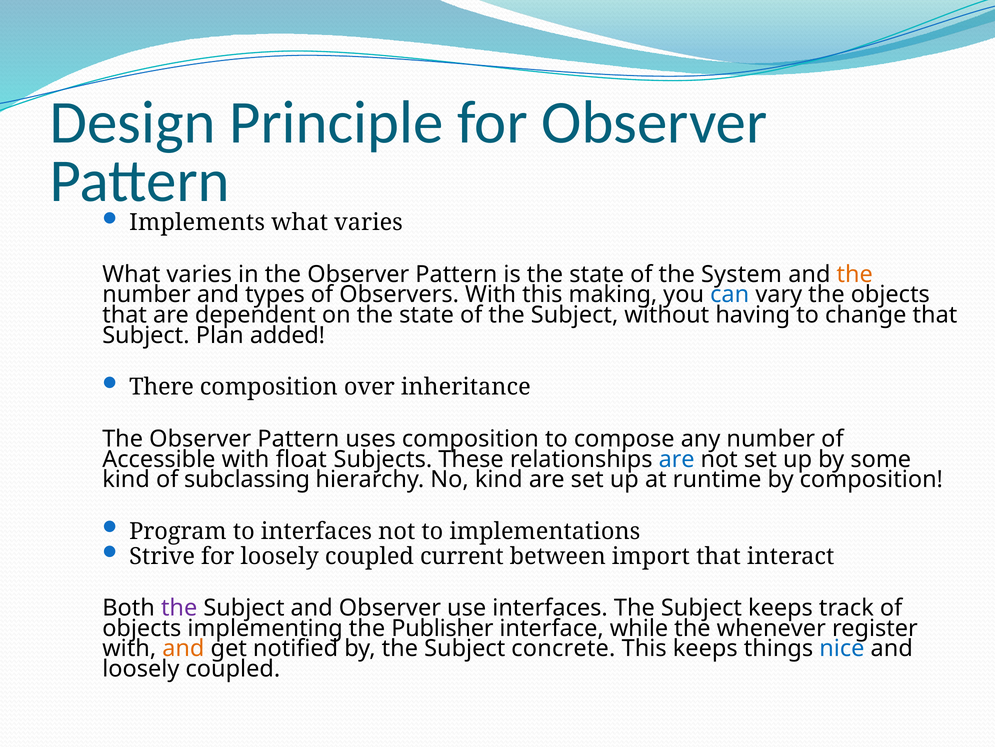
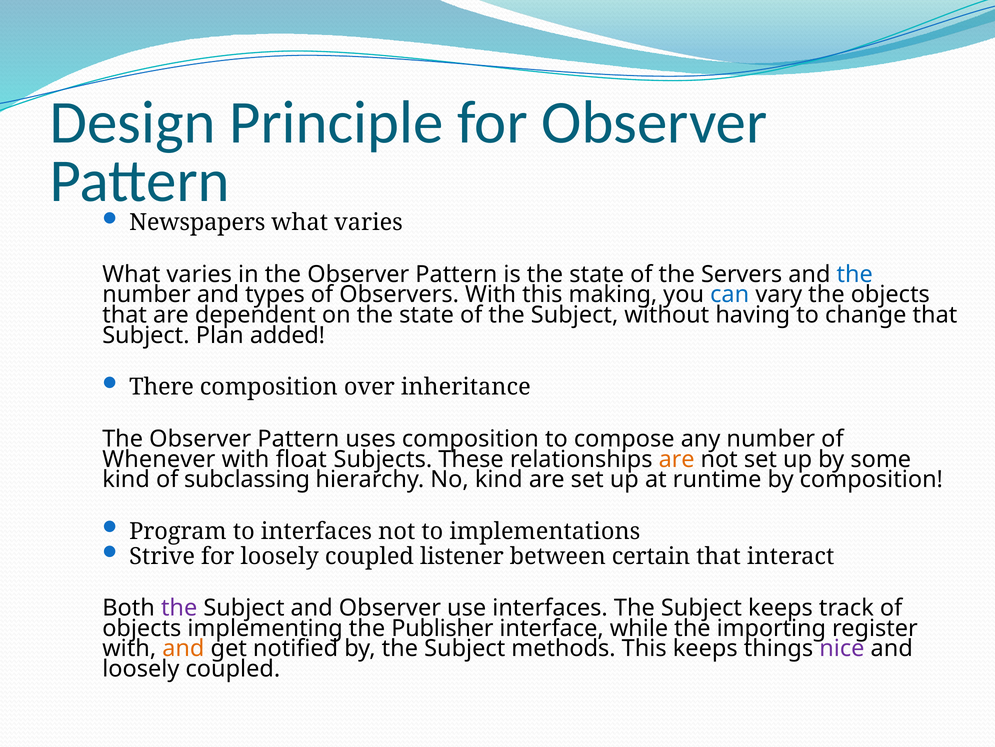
Implements: Implements -> Newspapers (197, 222)
System: System -> Servers (742, 274)
the colour: orange -> blue (855, 274)
Accessible: Accessible -> Whenever (159, 459)
are colour: blue -> orange (677, 459)
current: current -> listener (462, 556)
import: import -> certain (651, 556)
whenever: whenever -> importing (771, 628)
concrete: concrete -> methods (563, 648)
nice colour: blue -> purple (842, 648)
